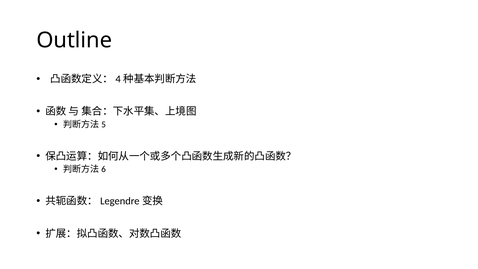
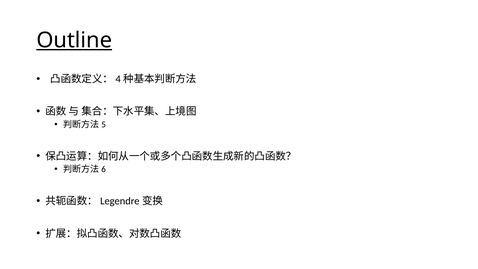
Outline underline: none -> present (74, 40)
